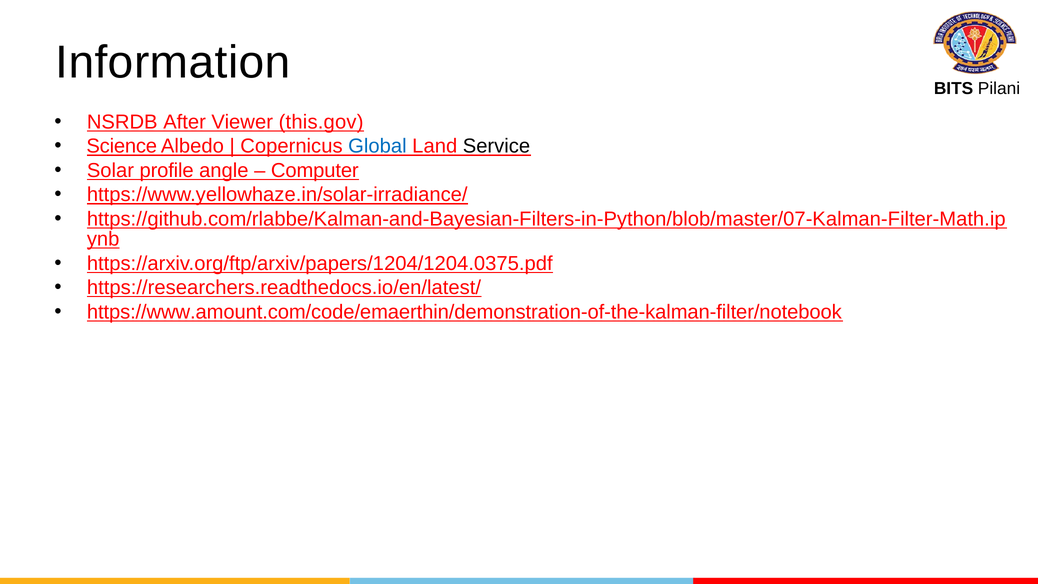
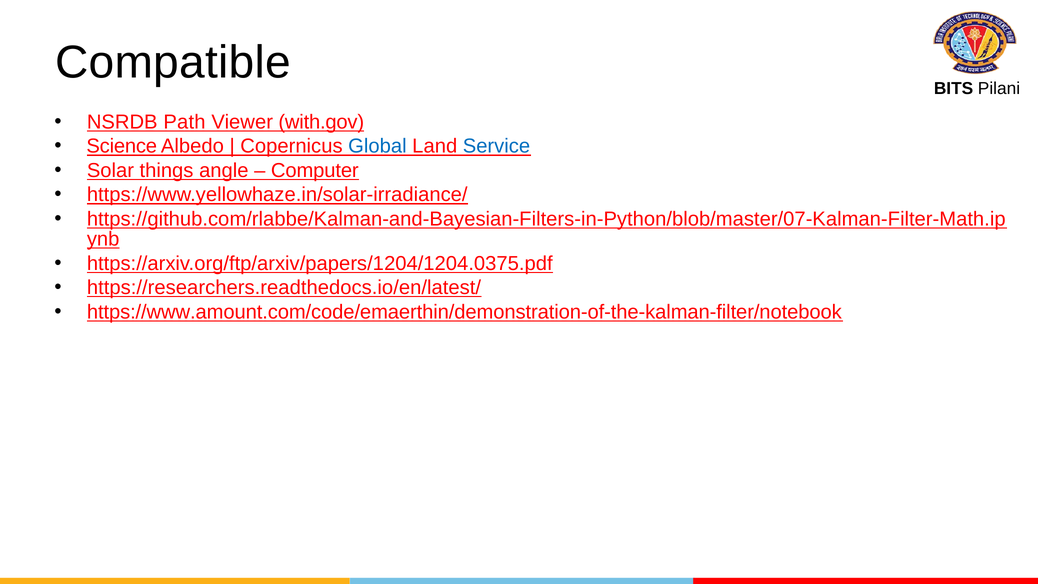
Information: Information -> Compatible (173, 63)
After: After -> Path (185, 122)
this.gov: this.gov -> with.gov (321, 122)
Service colour: black -> blue (496, 146)
profile: profile -> things (166, 170)
